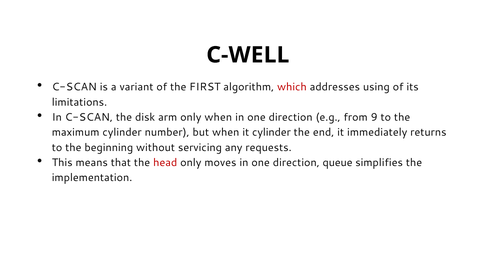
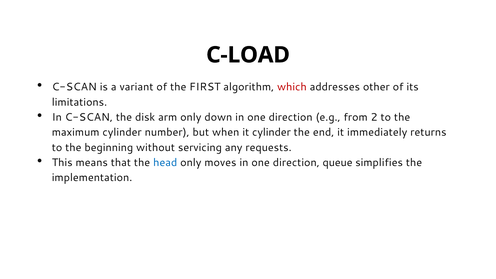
C-WELL: C-WELL -> C-LOAD (248, 55)
using: using -> other (376, 87)
only when: when -> down (218, 117)
9: 9 -> 2 (374, 117)
head colour: red -> blue (165, 163)
